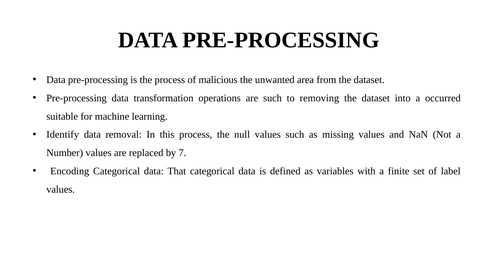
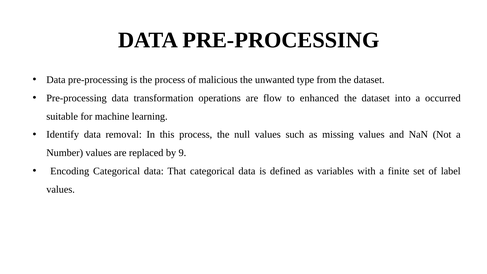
area: area -> type (306, 80)
are such: such -> flow (272, 98)
removing: removing -> enhanced (319, 98)
7: 7 -> 9 (182, 153)
